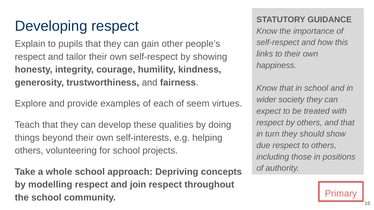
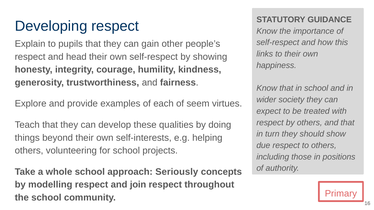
tailor: tailor -> head (76, 57)
Depriving: Depriving -> Seriously (177, 172)
